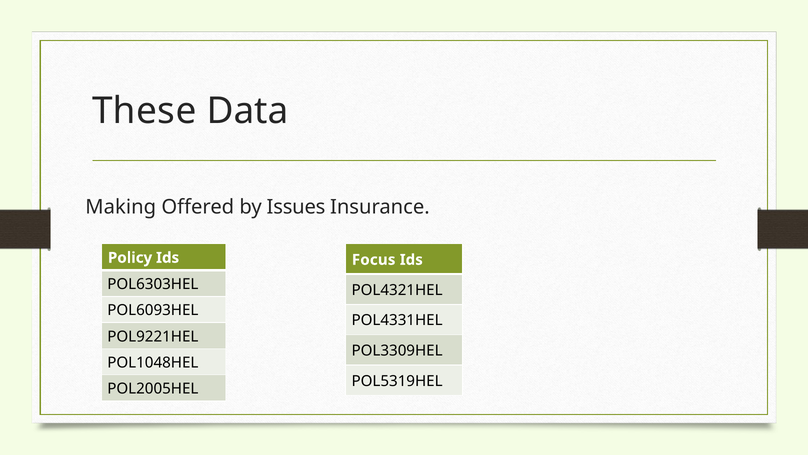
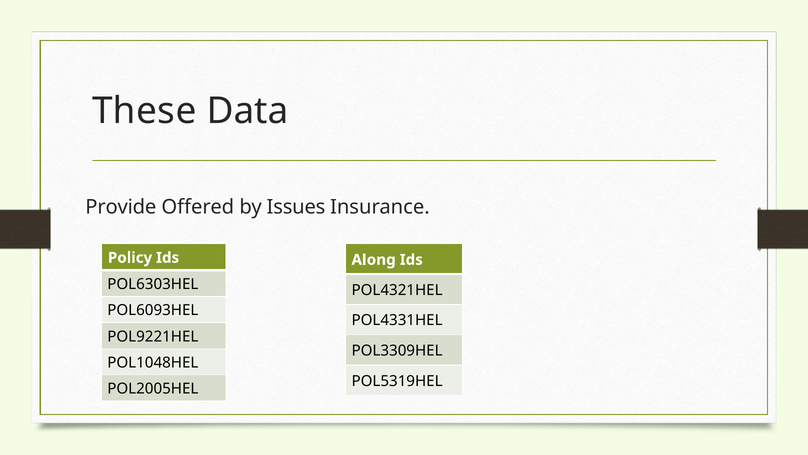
Making: Making -> Provide (121, 207)
Focus: Focus -> Along (374, 260)
